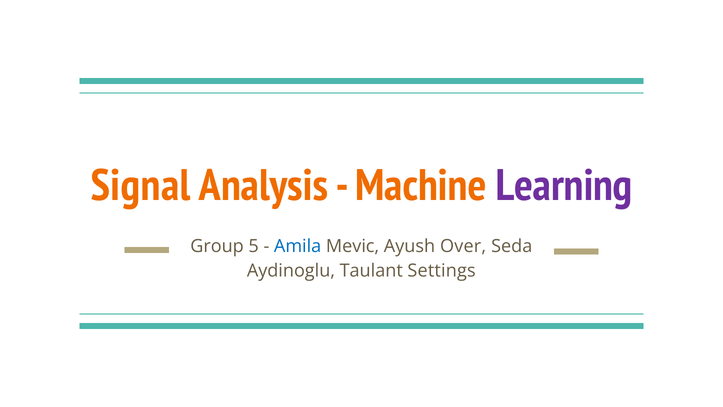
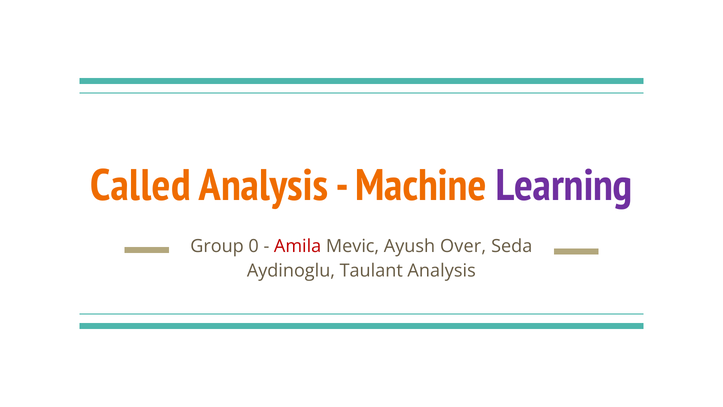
Signal: Signal -> Called (140, 185)
5: 5 -> 0 (254, 246)
Amila colour: blue -> red (298, 246)
Taulant Settings: Settings -> Analysis (442, 270)
